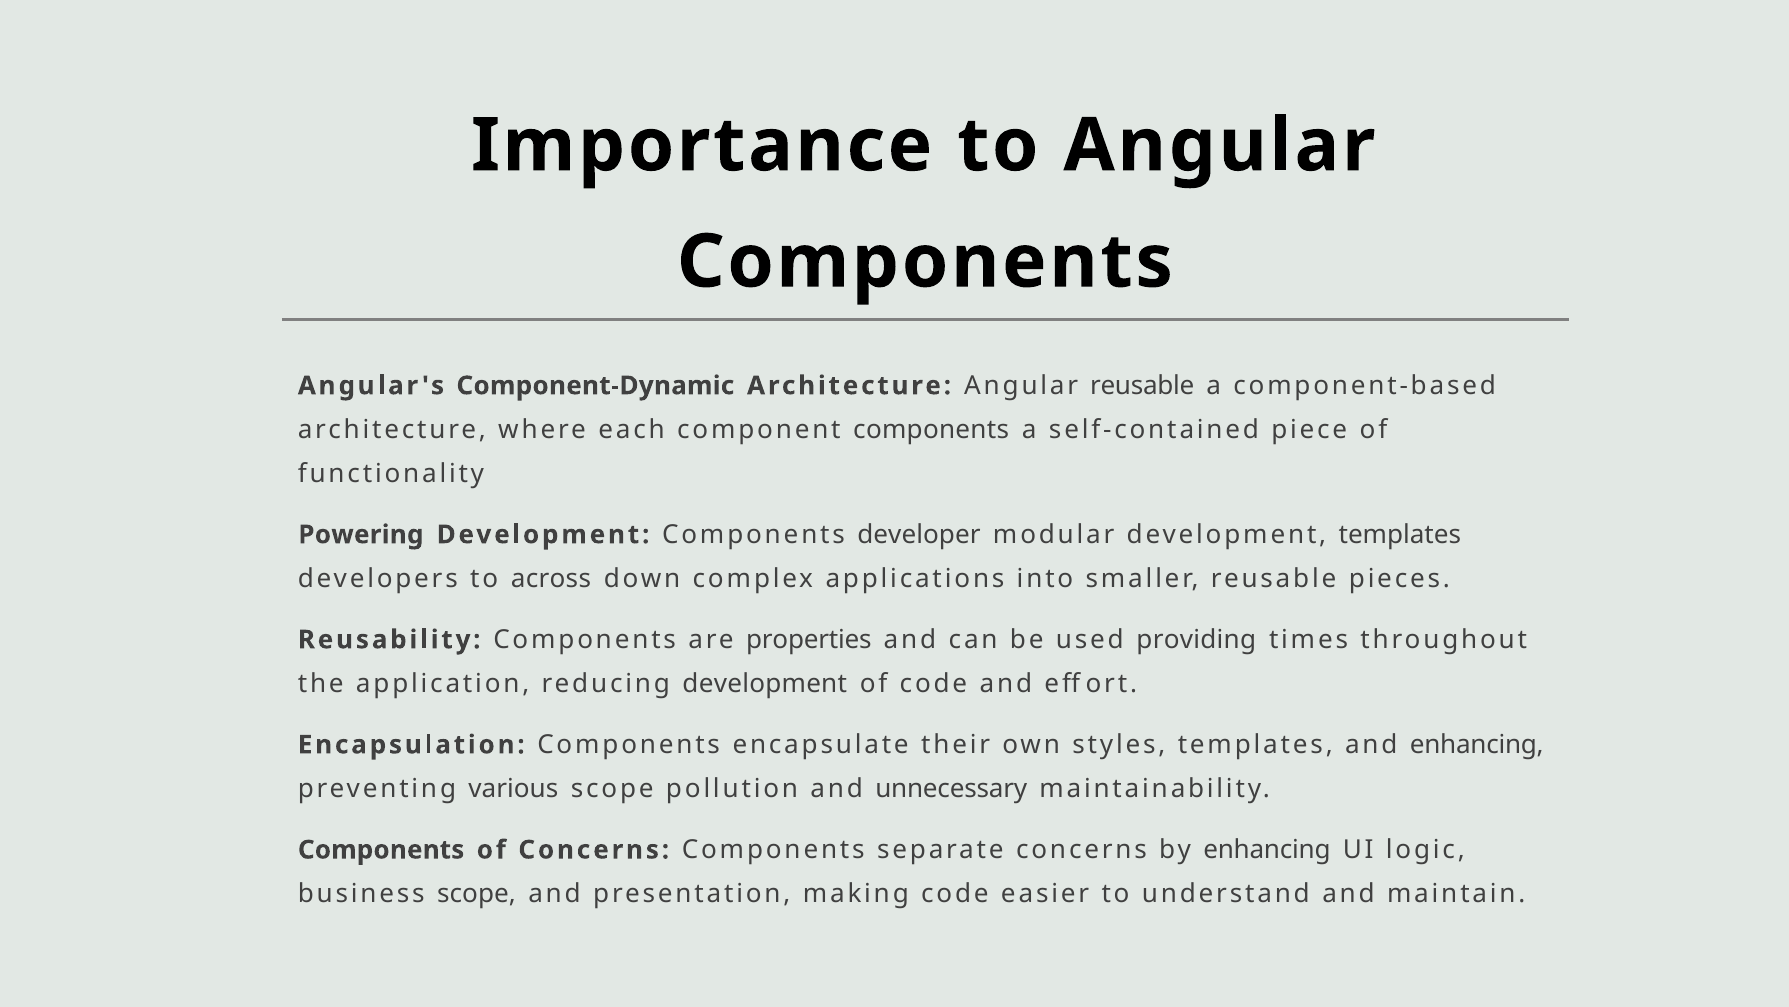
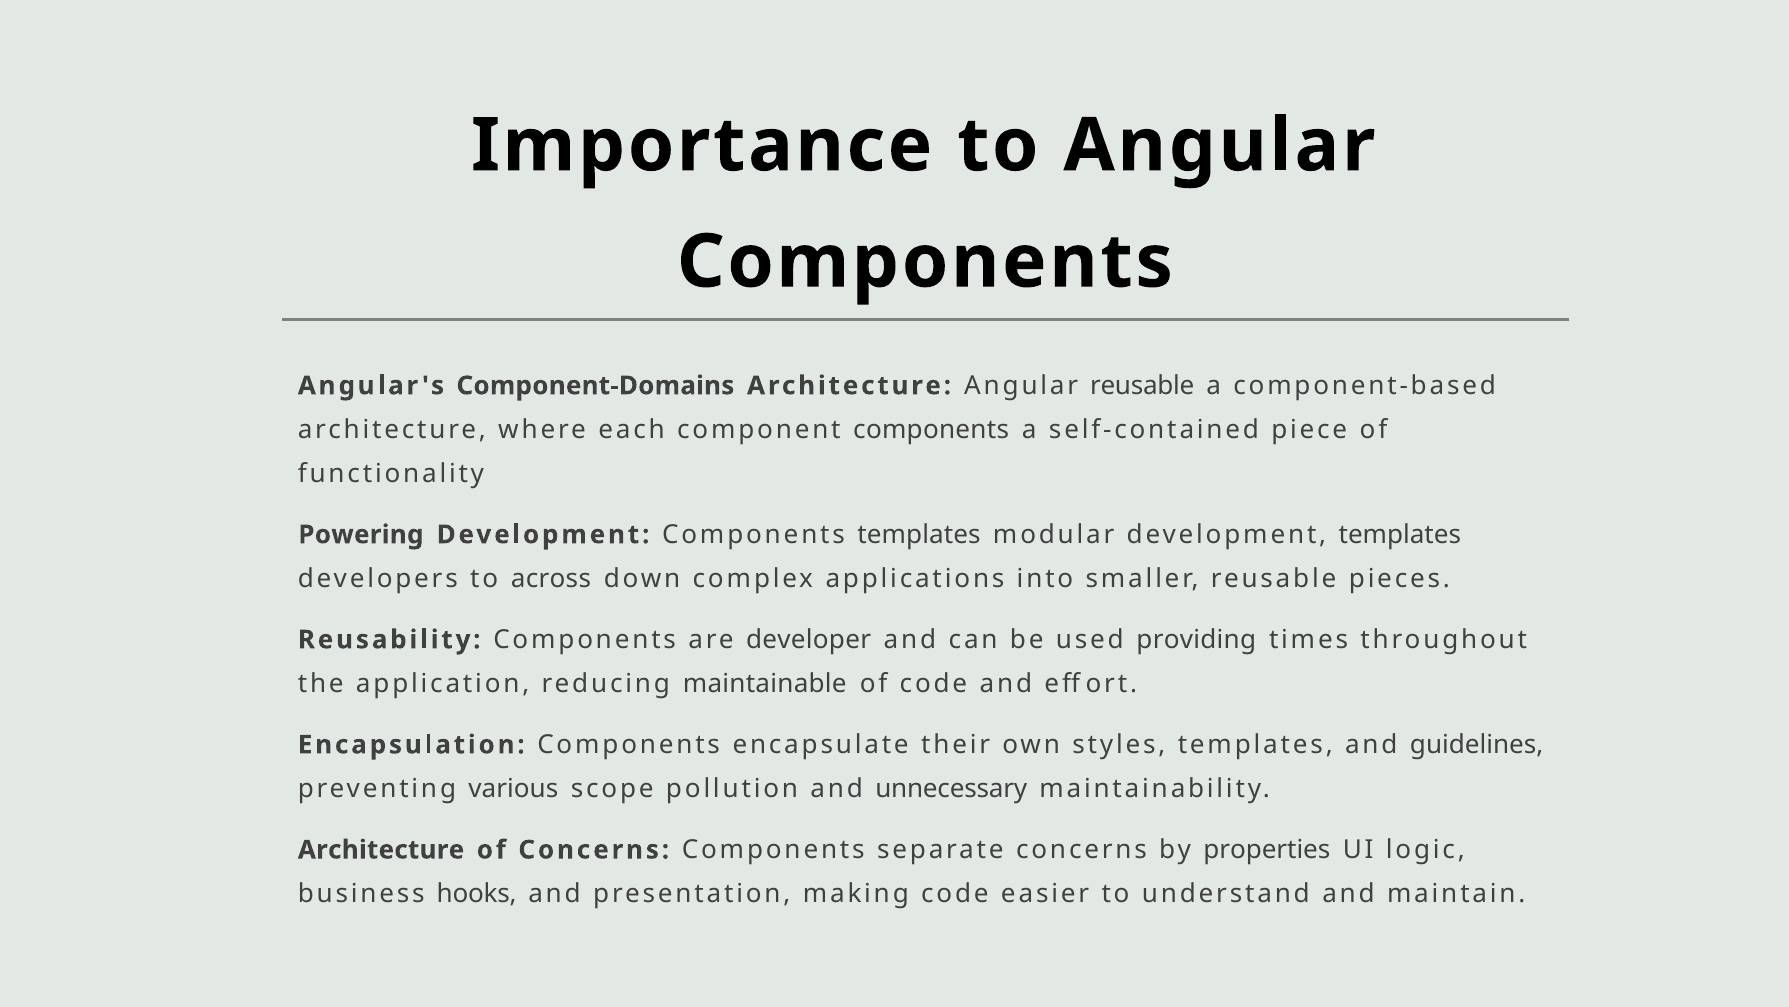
Component-Dynamic: Component-Dynamic -> Component-Domains (595, 385)
Components developer: developer -> templates (919, 534)
properties: properties -> developer (809, 639)
reducing development: development -> maintainable (765, 683)
and enhancing: enhancing -> guidelines (1477, 744)
Components: Components -> Architecture (381, 849)
by enhancing: enhancing -> properties (1267, 849)
business scope: scope -> hooks (477, 893)
